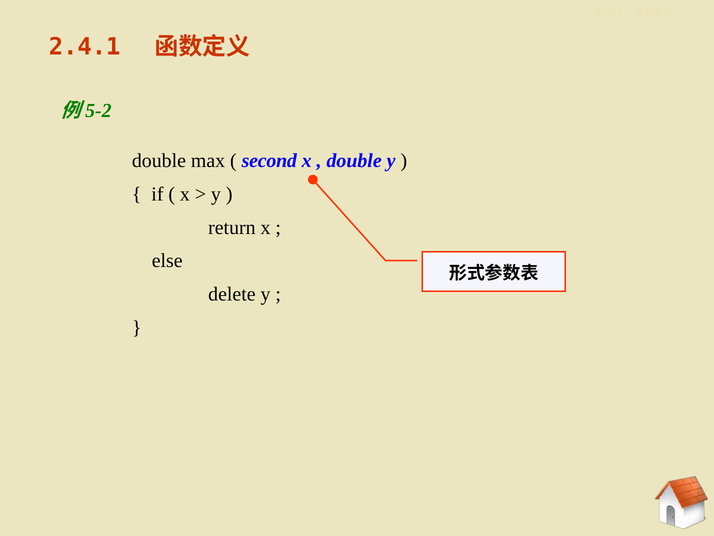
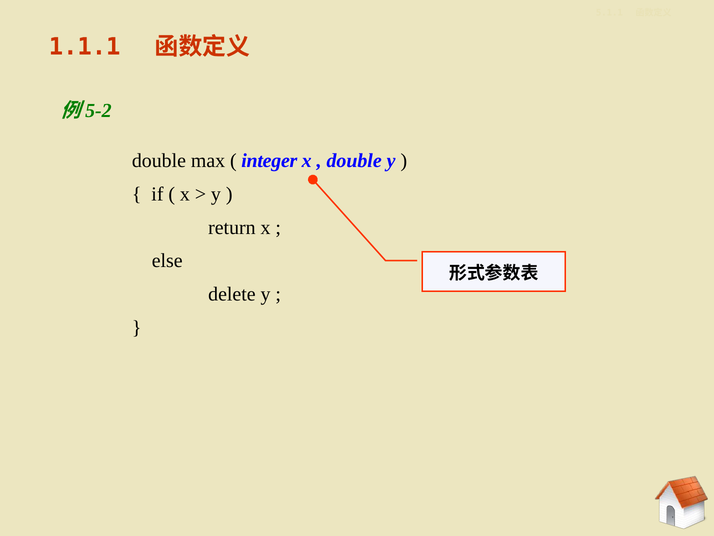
2.4.1: 2.4.1 -> 1.1.1 (85, 47)
second: second -> integer (269, 161)
